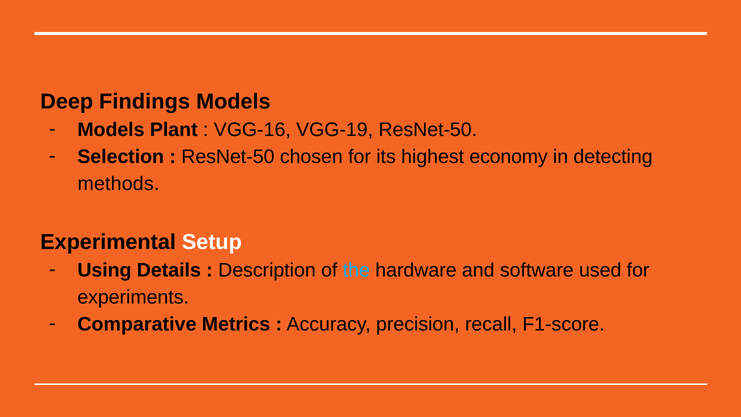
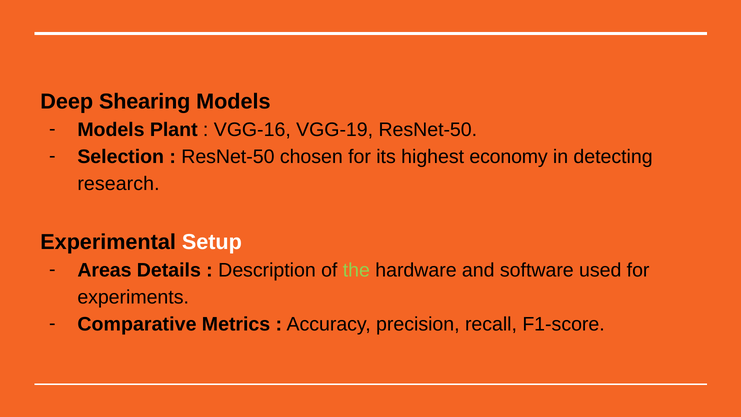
Findings: Findings -> Shearing (145, 102)
methods: methods -> research (118, 184)
Using: Using -> Areas (104, 270)
the colour: light blue -> light green (356, 270)
